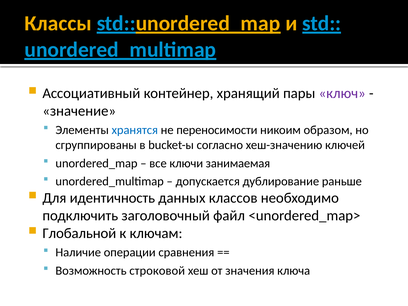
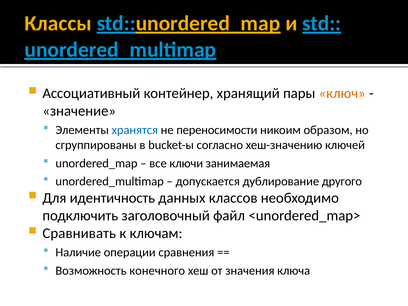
ключ colour: purple -> orange (342, 93)
раньше: раньше -> другого (342, 181)
Глобальной: Глобальной -> Сравнивать (79, 233)
строковой: строковой -> конечного (157, 271)
